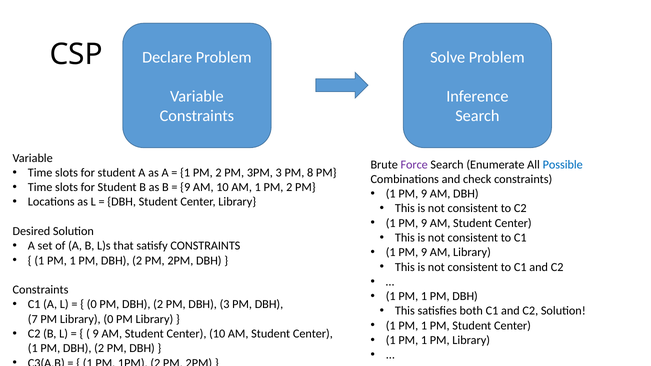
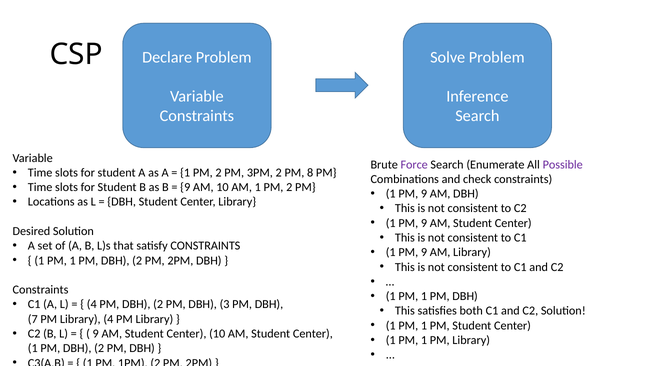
Possible colour: blue -> purple (563, 165)
3PM 3: 3 -> 2 (279, 173)
0: 0 -> 4 (92, 305)
Library 0: 0 -> 4 (108, 319)
